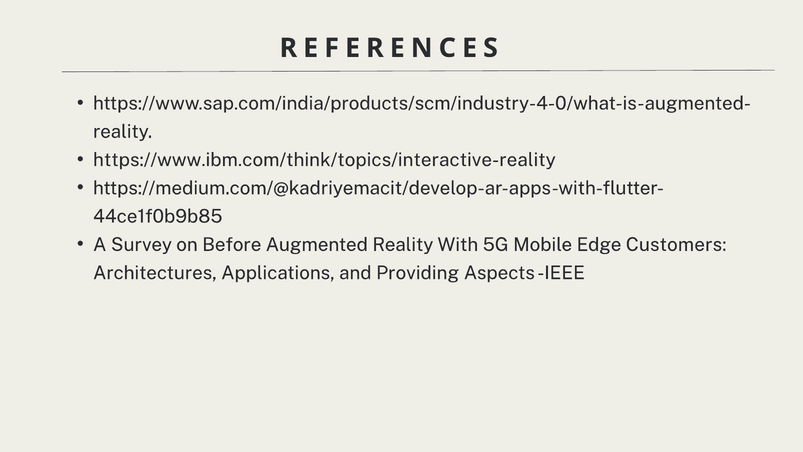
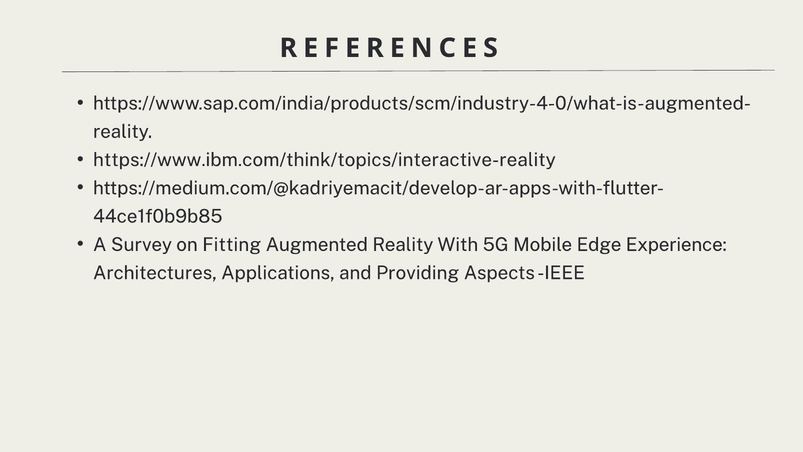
Before: Before -> Fitting (232, 244)
Customers: Customers -> Experience (676, 244)
